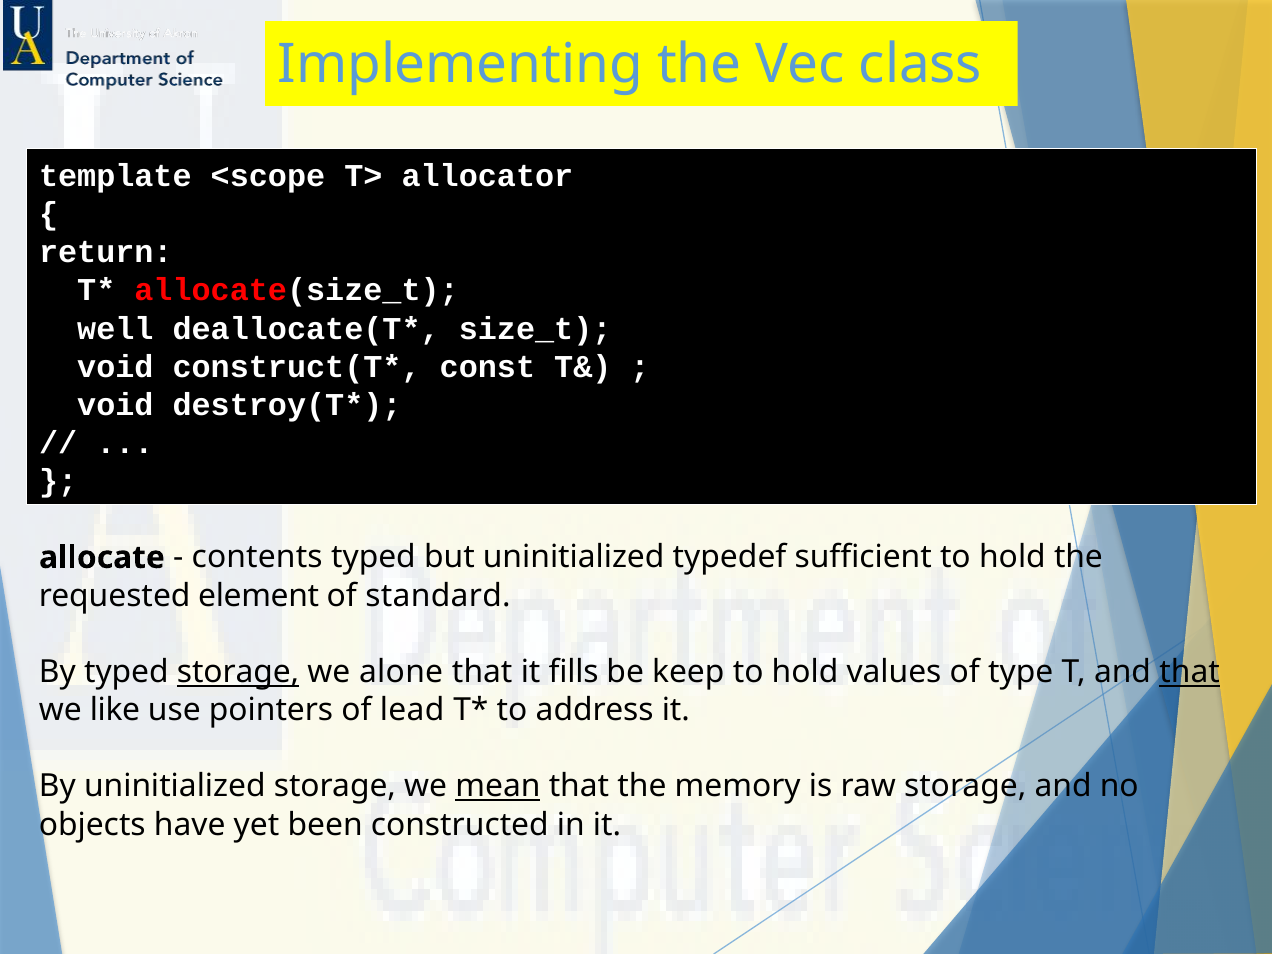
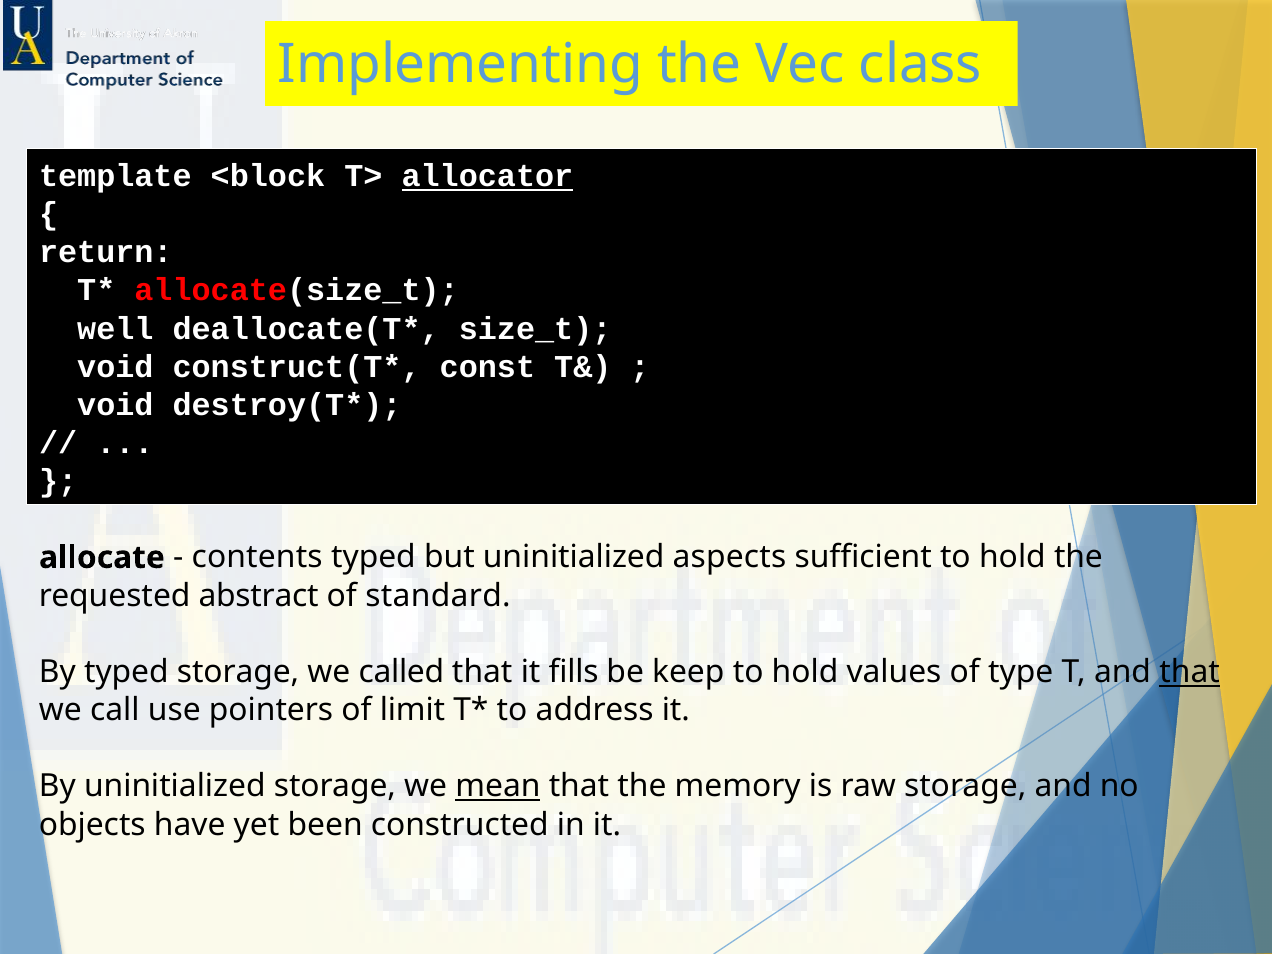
<scope: <scope -> <block (268, 176)
allocator underline: none -> present (487, 176)
typedef: typedef -> aspects (729, 557)
element: element -> abstract (259, 596)
storage underline: present -> none (238, 672)
alone: alone -> called (401, 672)
like: like -> call (115, 710)
lead: lead -> limit (412, 710)
